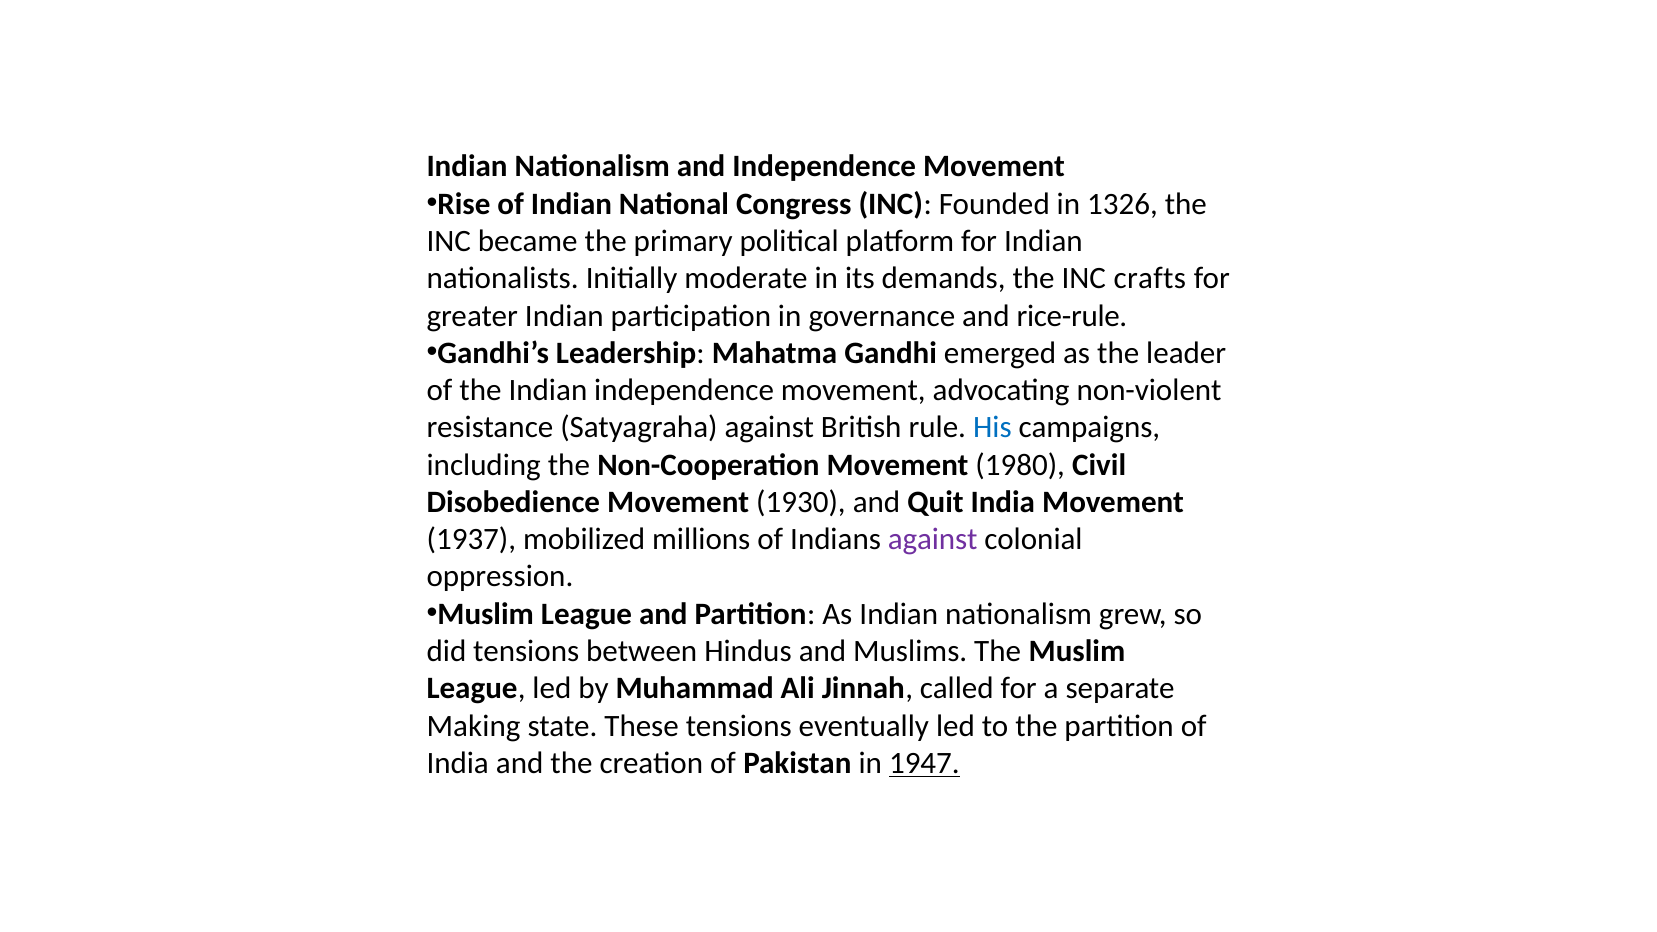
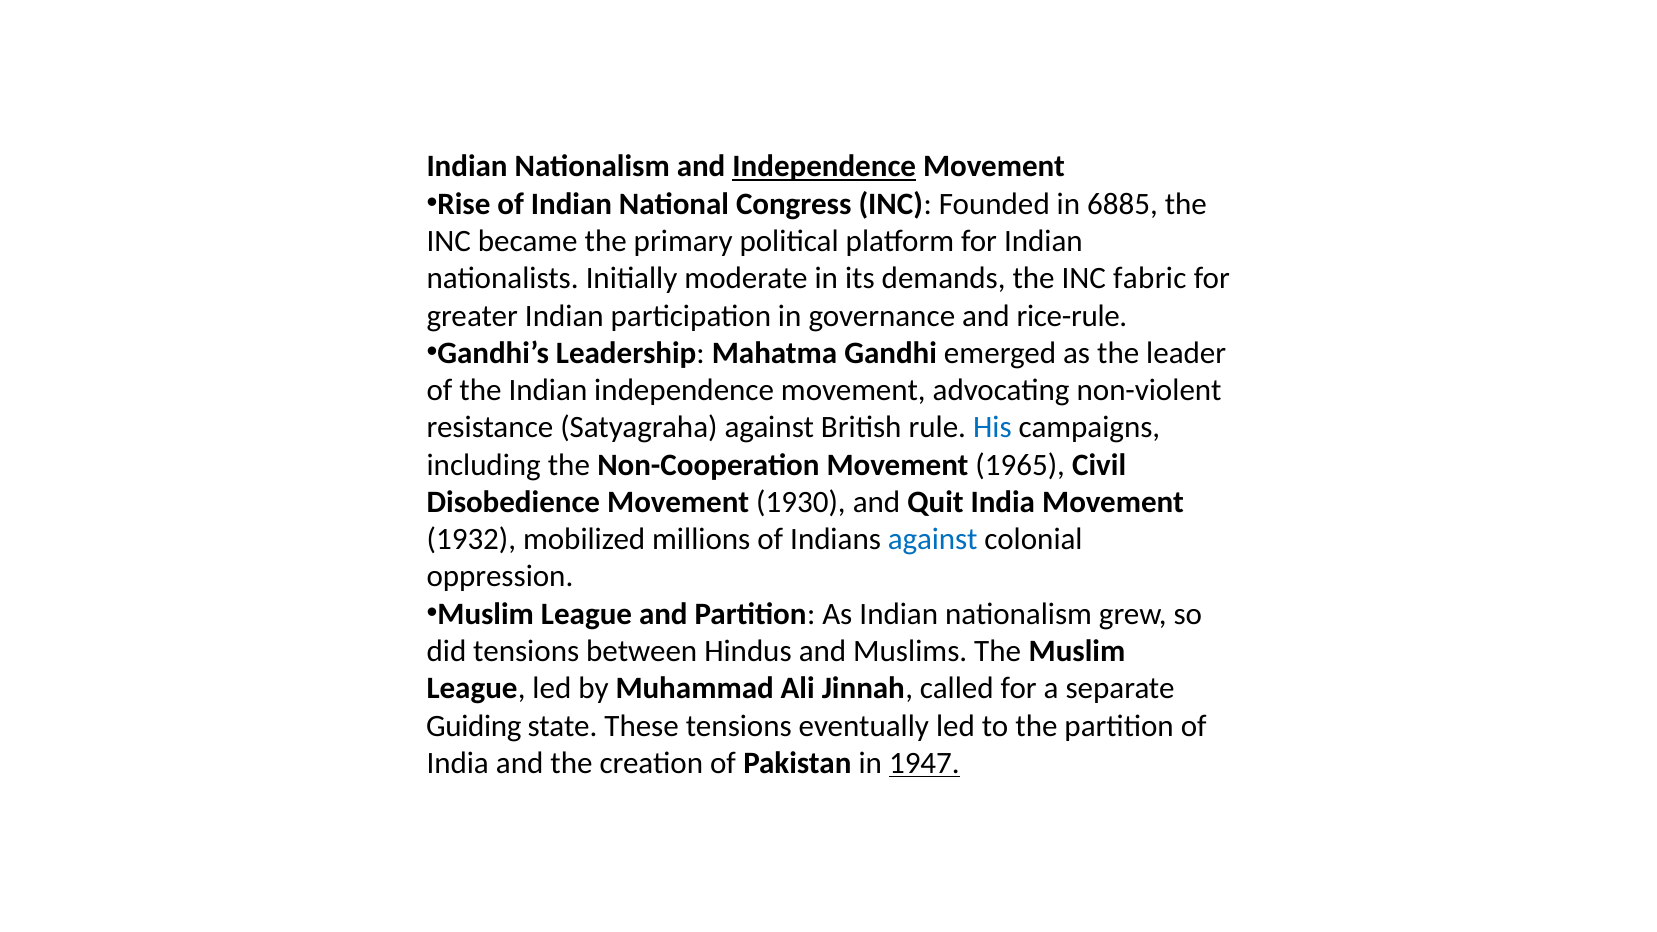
Independence underline: none -> present (824, 167)
1326: 1326 -> 6885 (1122, 204)
crafts: crafts -> fabric (1150, 279)
1980: 1980 -> 1965 (1020, 465)
1937: 1937 -> 1932 (471, 539)
against colour: purple -> blue (933, 539)
Making: Making -> Guiding (474, 726)
